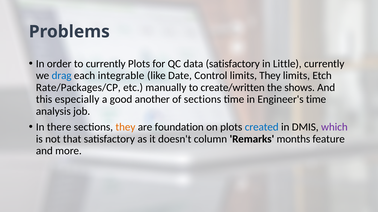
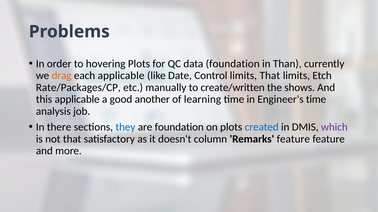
to currently: currently -> hovering (106, 64)
data satisfactory: satisfactory -> foundation (233, 64)
Little: Little -> Than (287, 64)
drag colour: blue -> orange (62, 76)
each integrable: integrable -> applicable (121, 76)
limits They: They -> That (270, 76)
this especially: especially -> applicable (77, 100)
of sections: sections -> learning (203, 100)
they colour: orange -> blue (125, 127)
Remarks months: months -> feature (293, 139)
